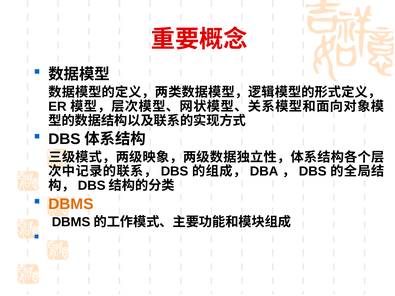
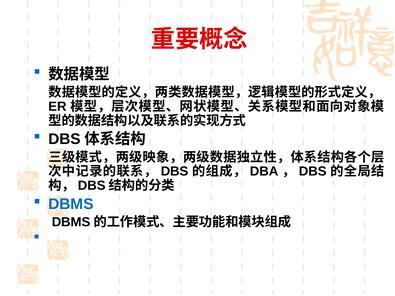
DBMS colour: orange -> blue (71, 204)
